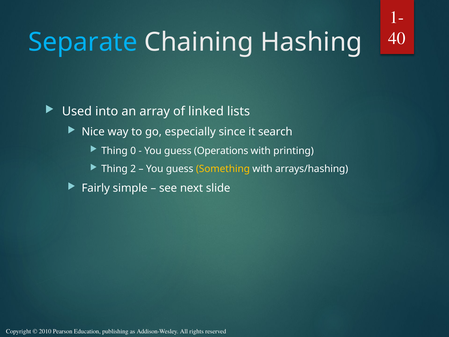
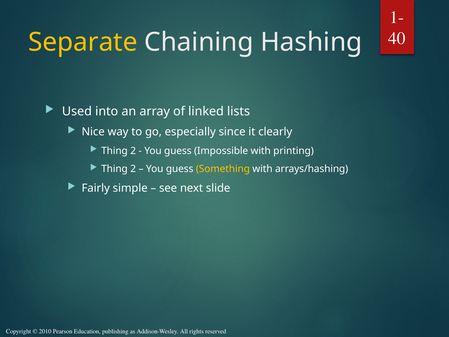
Separate colour: light blue -> yellow (83, 42)
search: search -> clearly (275, 132)
0: 0 -> 2 (133, 151)
Operations: Operations -> Impossible (221, 151)
